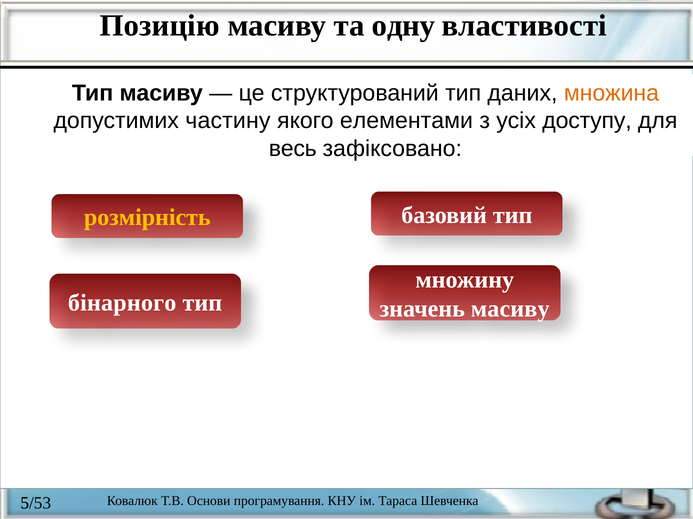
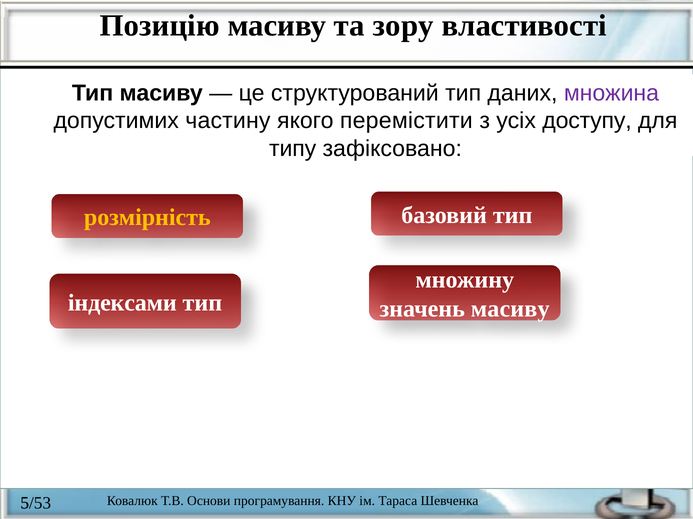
одну: одну -> зору (403, 26)
множина colour: orange -> purple (611, 93)
елементами: елементами -> перемістити (406, 121)
весь: весь -> типу (293, 149)
бінарного: бінарного -> індексами (122, 303)
